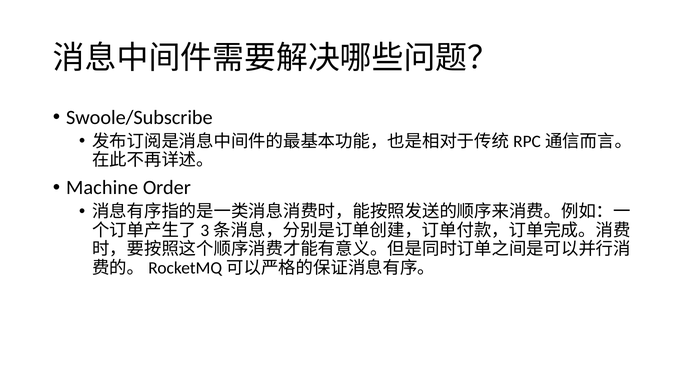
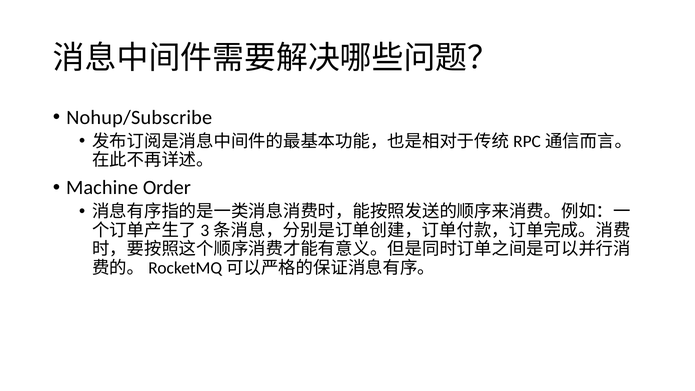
Swoole/Subscribe: Swoole/Subscribe -> Nohup/Subscribe (139, 117)
